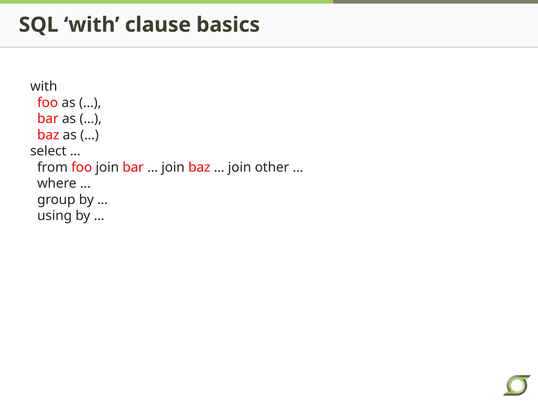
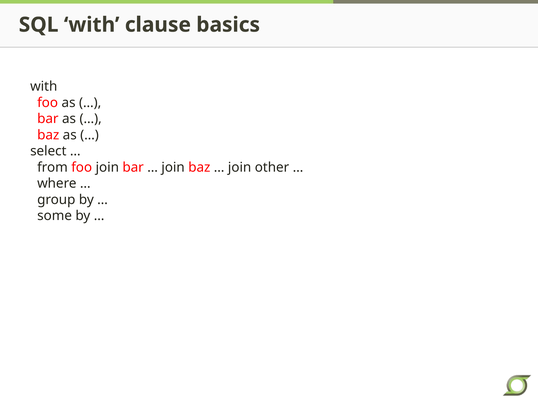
using: using -> some (55, 215)
